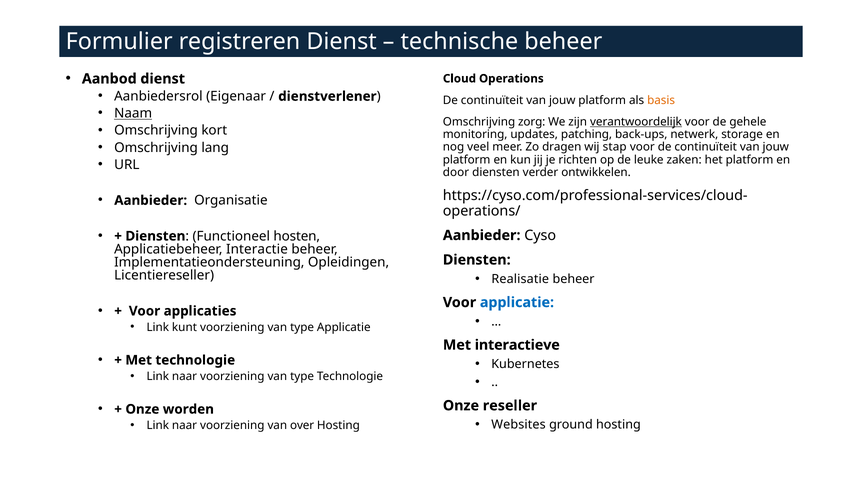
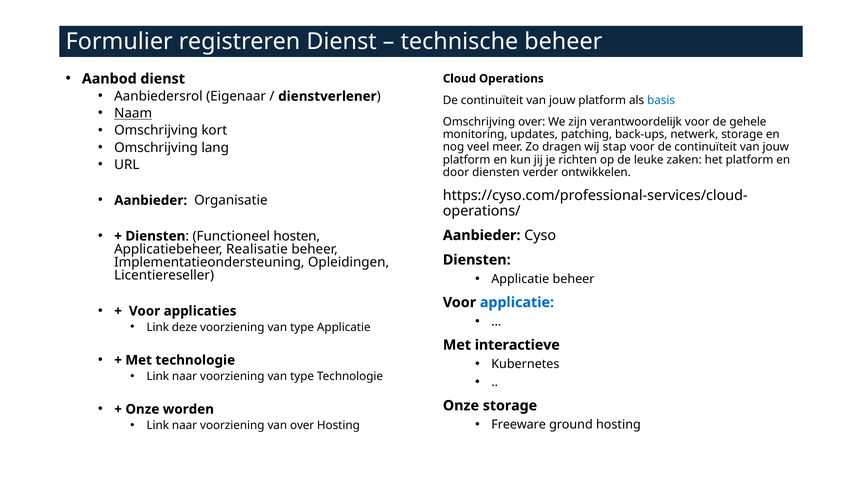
basis colour: orange -> blue (661, 100)
Omschrijving zorg: zorg -> over (532, 122)
verantwoordelijk underline: present -> none (636, 122)
Interactie: Interactie -> Realisatie (257, 249)
Realisatie: Realisatie -> Applicatie (520, 279)
kunt: kunt -> deze (185, 327)
Onze reseller: reseller -> storage (510, 406)
Websites: Websites -> Freeware (519, 425)
